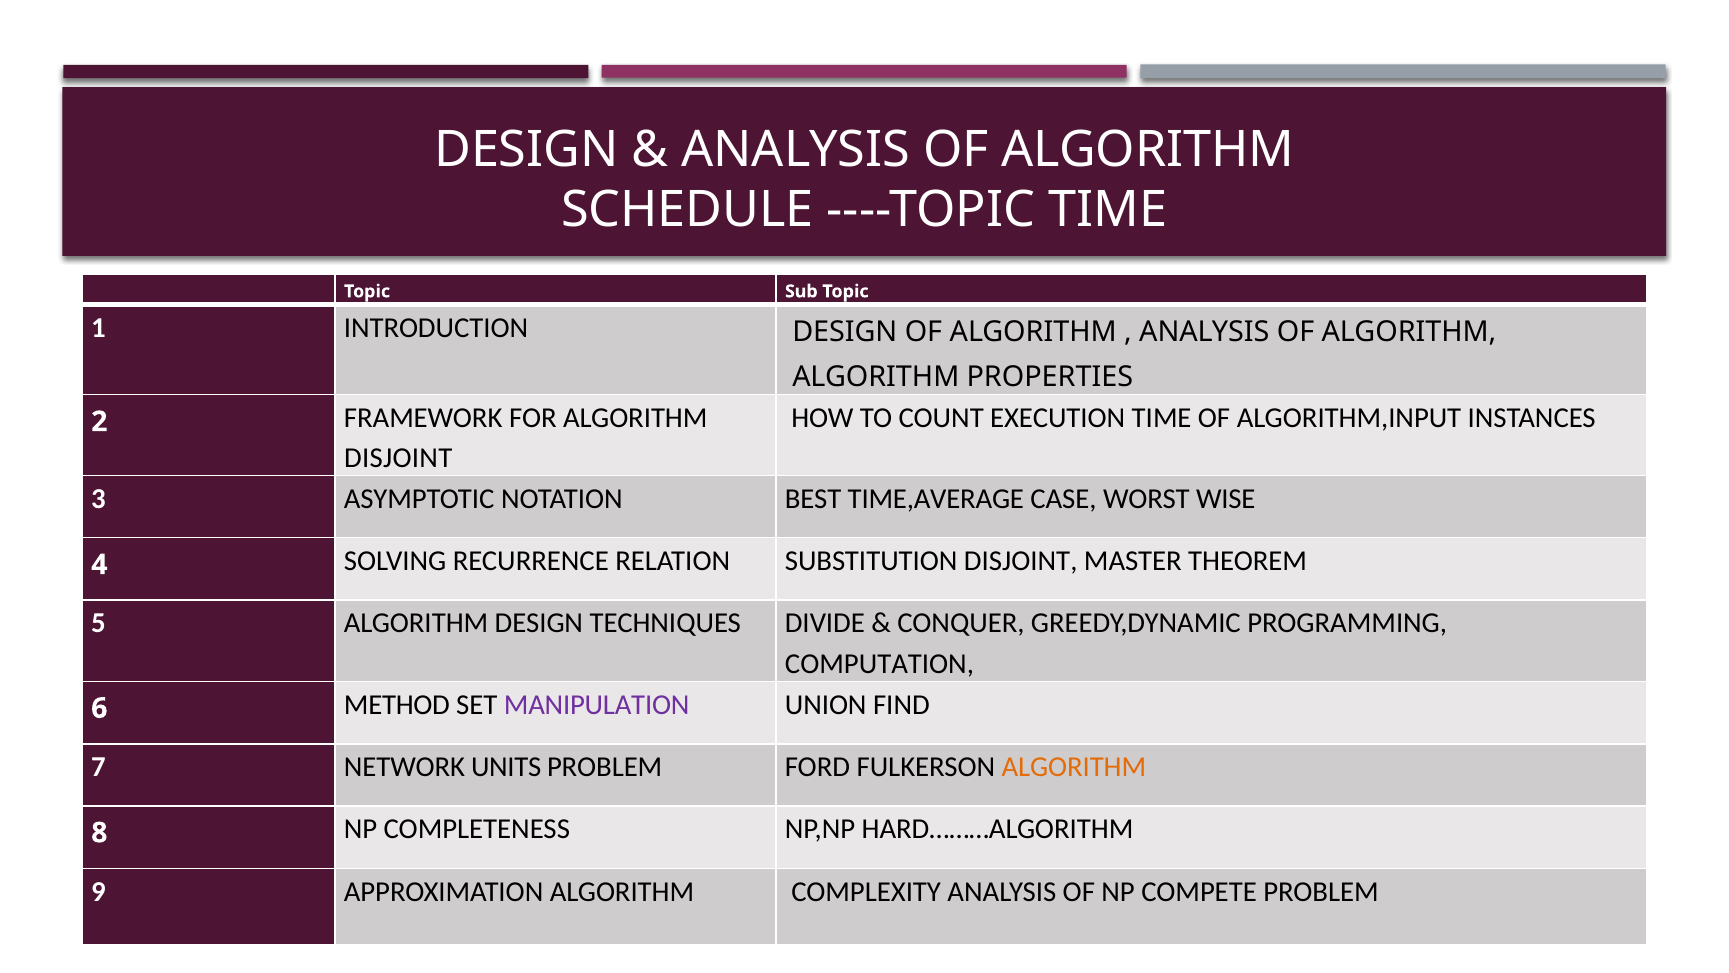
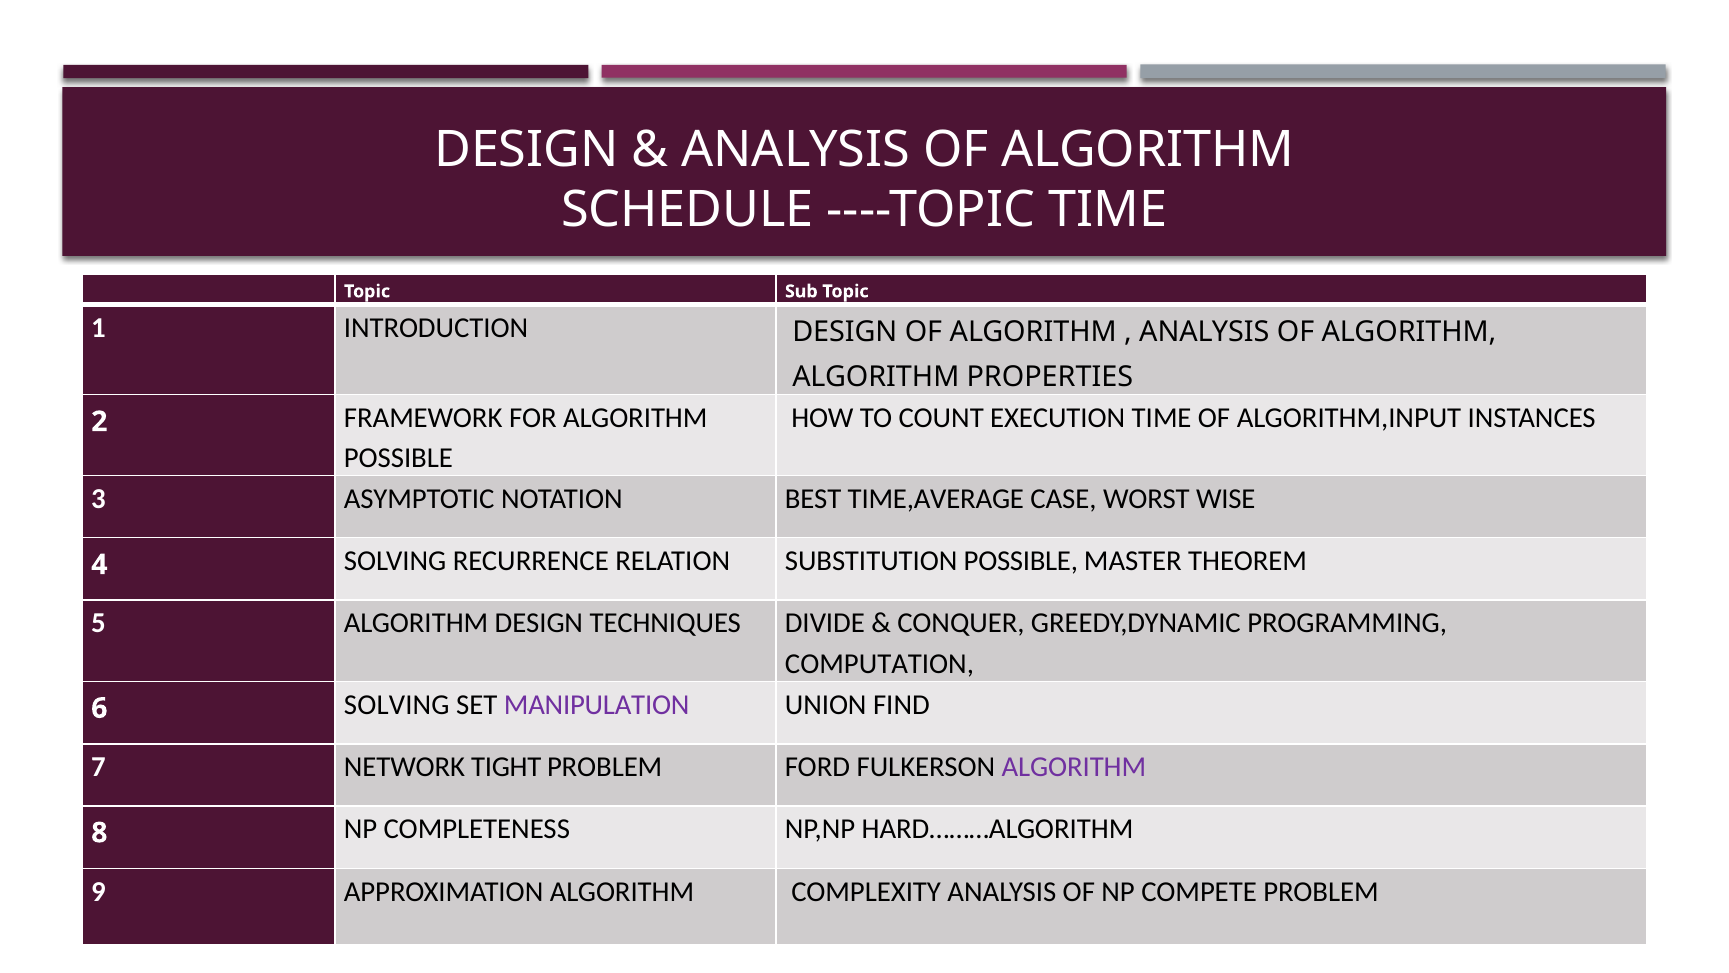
DISJOINT: DISJOINT -> POSSIBLE (398, 458)
SUBSTITUTION DISJOINT: DISJOINT -> POSSIBLE (1021, 561)
6 METHOD: METHOD -> SOLVING (397, 704)
UNITS: UNITS -> TIGHT (506, 767)
ALGORITHM colour: orange -> purple (1074, 767)
